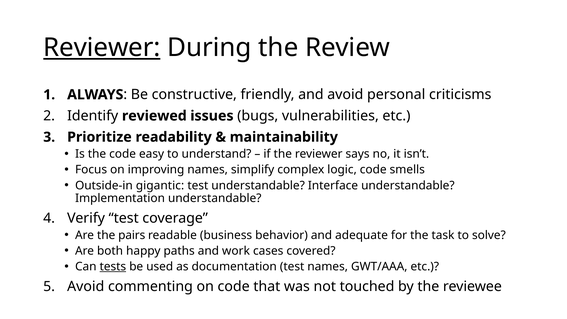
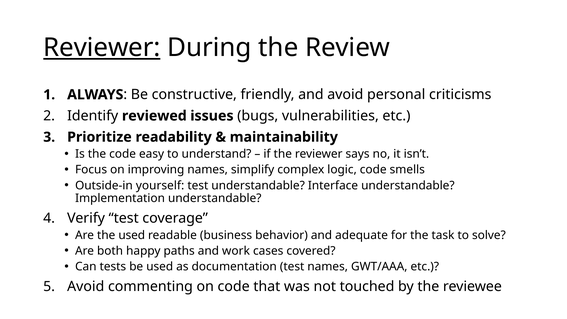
gigantic: gigantic -> yourself (160, 185)
the pairs: pairs -> used (132, 235)
tests underline: present -> none (113, 266)
